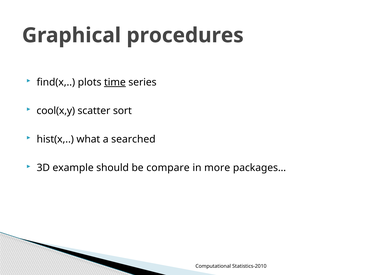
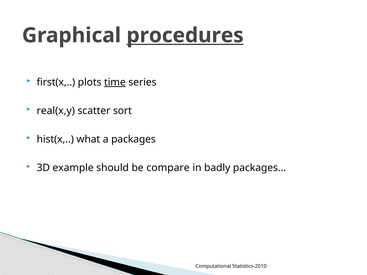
procedures underline: none -> present (185, 35)
find(x: find(x -> first(x (56, 82)
cool(x,y: cool(x,y -> real(x,y (56, 111)
searched: searched -> packages (133, 139)
more: more -> badly (217, 168)
